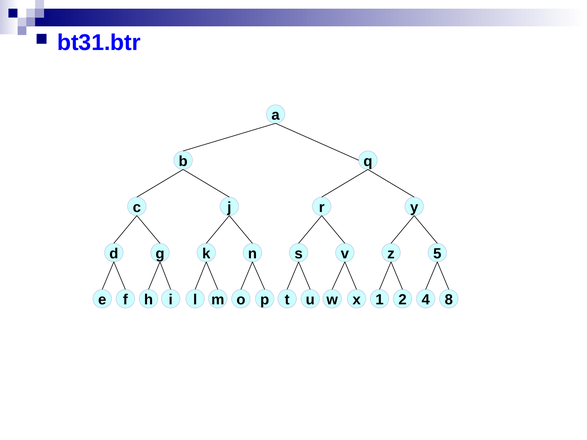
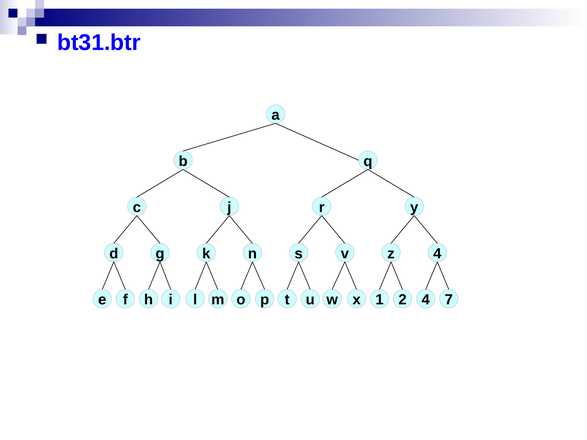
z 5: 5 -> 4 (437, 254)
8: 8 -> 7 (449, 300)
